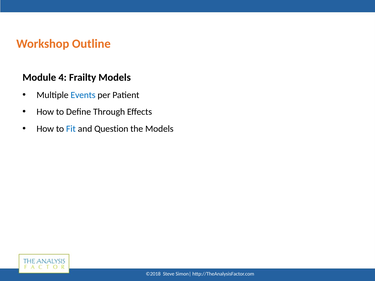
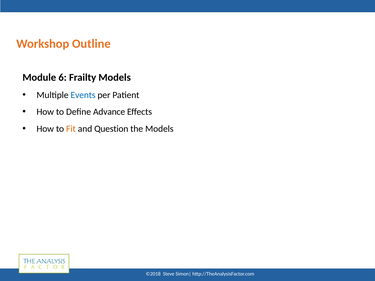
4: 4 -> 6 (63, 78)
Through: Through -> Advance (109, 112)
Fit colour: blue -> orange (71, 129)
